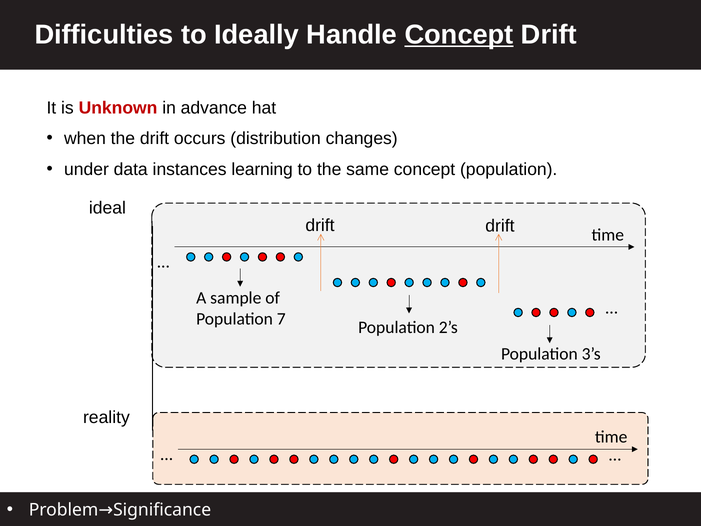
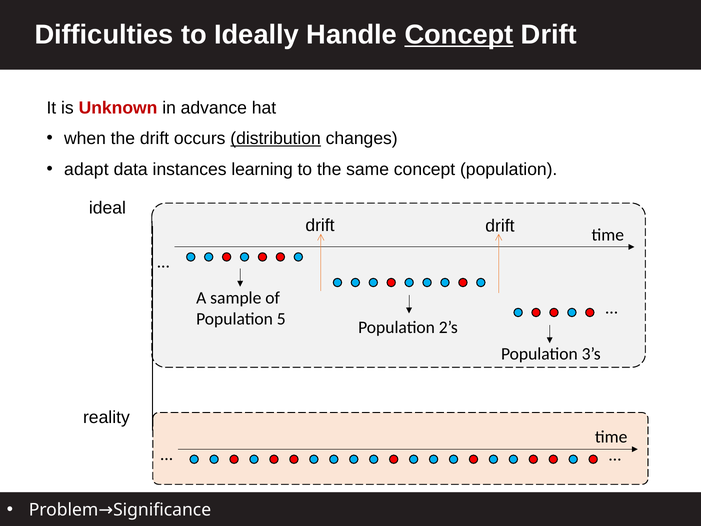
distribution underline: none -> present (276, 138)
under: under -> adapt (86, 169)
7: 7 -> 5 (281, 319)
